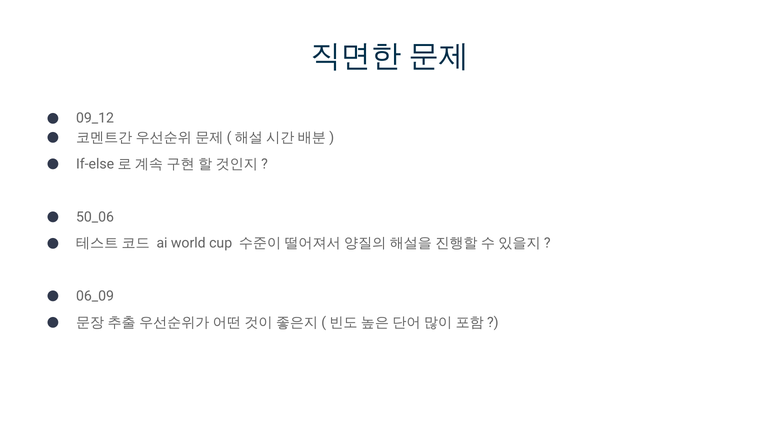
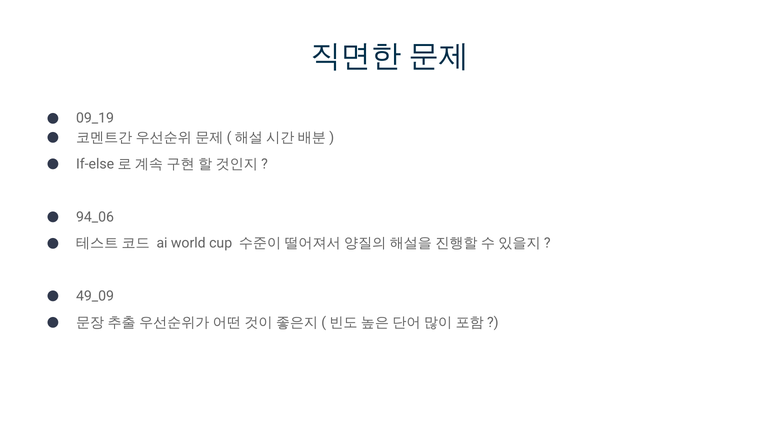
09_12: 09_12 -> 09_19 (95, 118)
50_06: 50_06 -> 94_06 (95, 217)
06_09: 06_09 -> 49_09 (95, 296)
